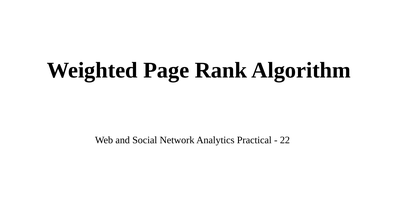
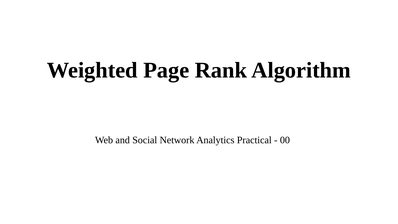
22: 22 -> 00 (285, 140)
